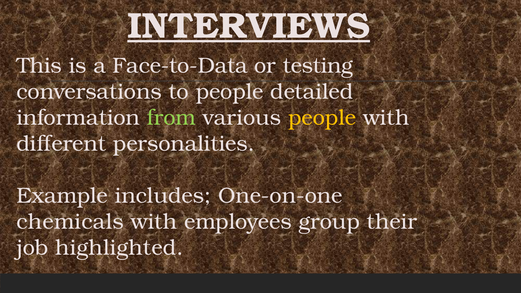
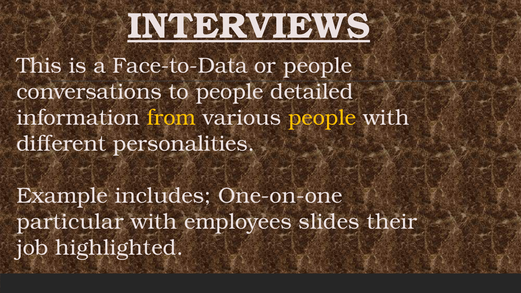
or testing: testing -> people (318, 66)
from colour: light green -> yellow (171, 118)
chemicals: chemicals -> particular (70, 222)
group: group -> slides (329, 222)
